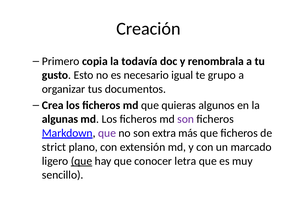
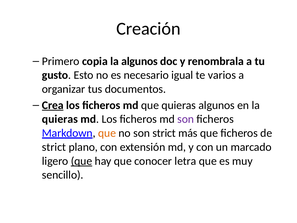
la todavía: todavía -> algunos (140, 61)
grupo: grupo -> varios (222, 75)
Crea underline: none -> present (53, 105)
algunas: algunas -> quieras (60, 119)
que colour: purple -> orange (107, 133)
son extra: extra -> strict (164, 133)
